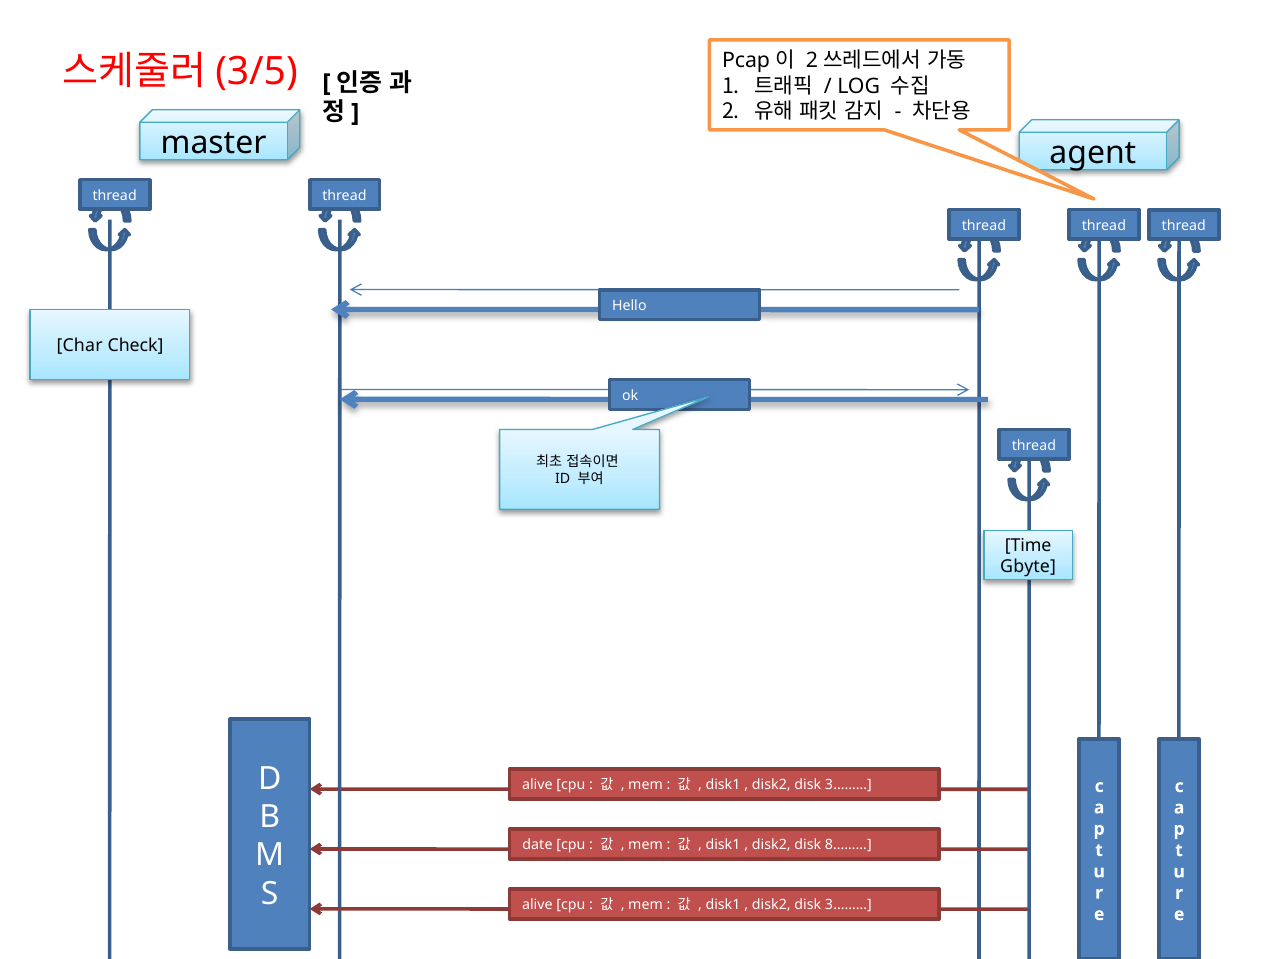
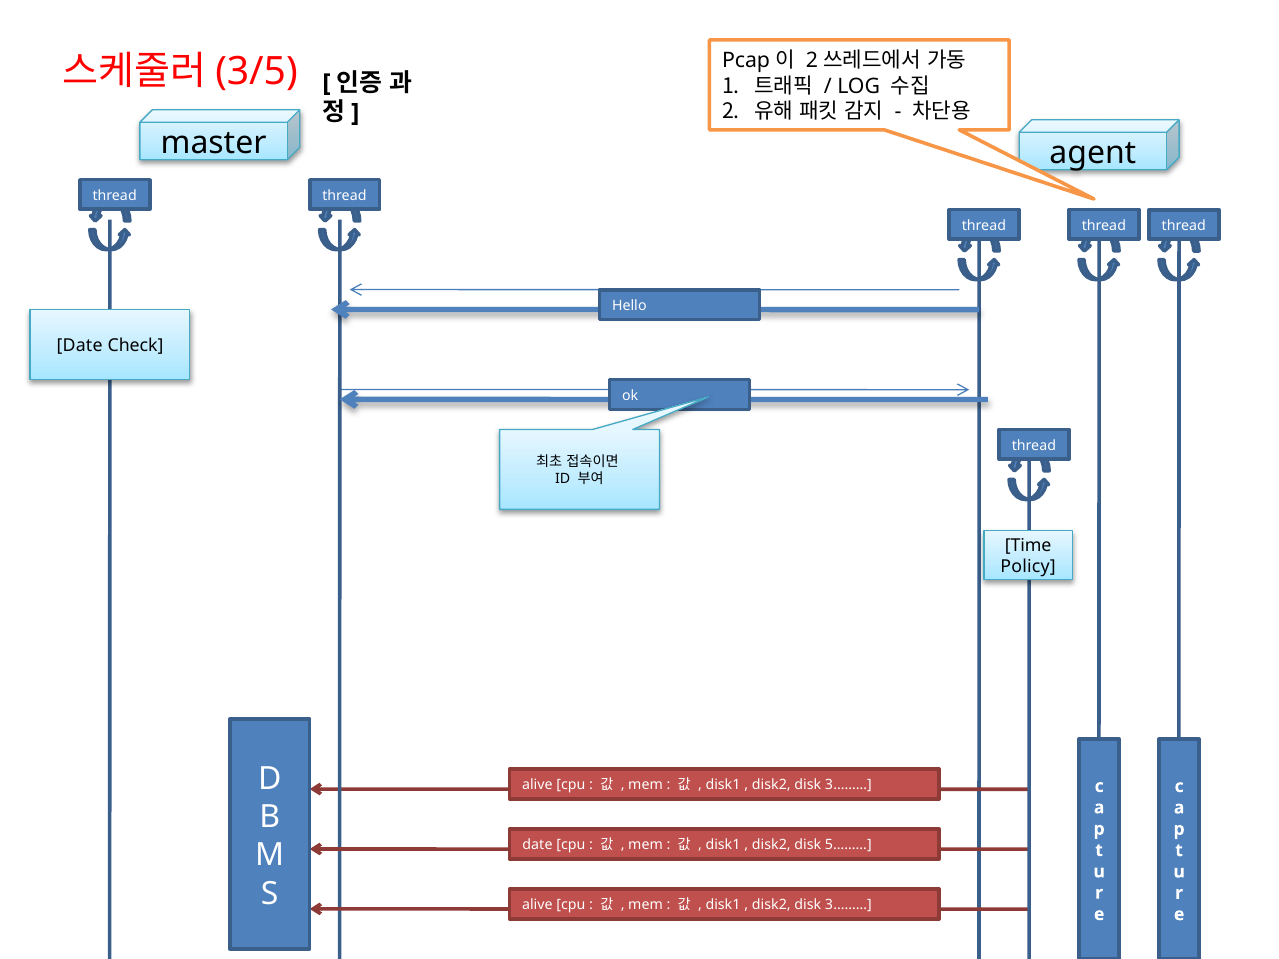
Char: Char -> Date (80, 346)
Gbyte: Gbyte -> Policy (1028, 567)
8………: 8……… -> 5……… (848, 845)
